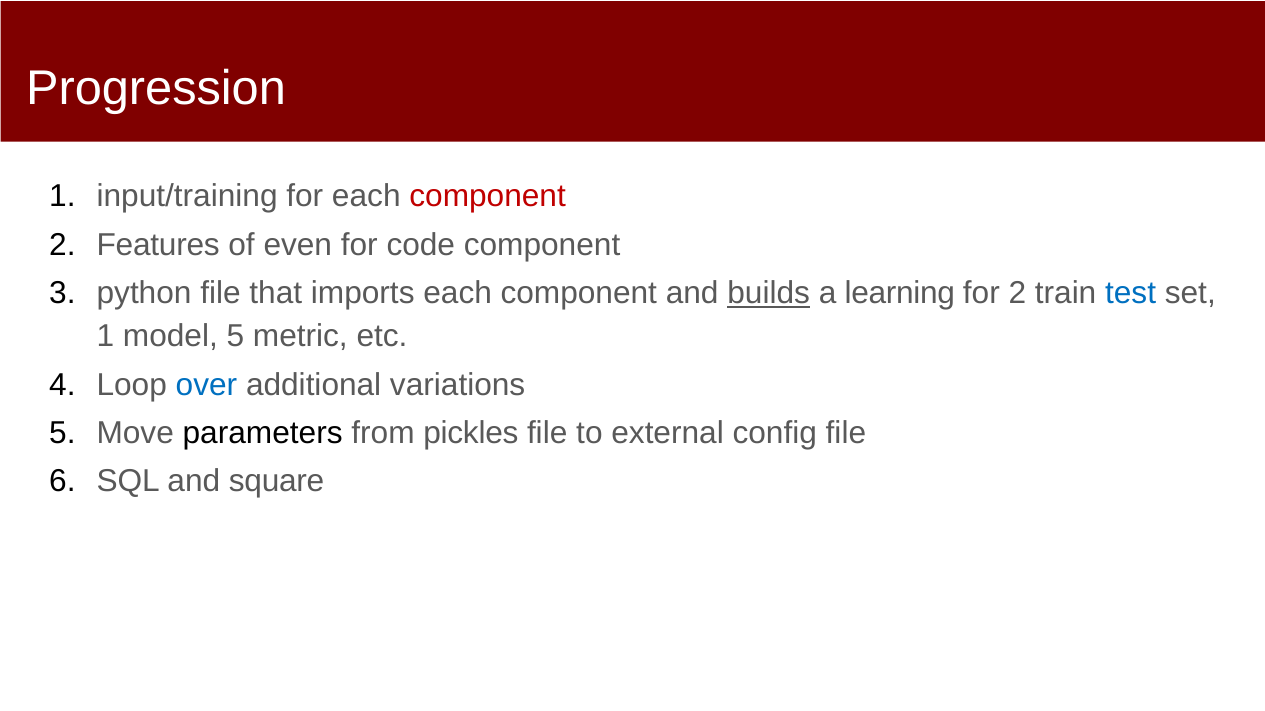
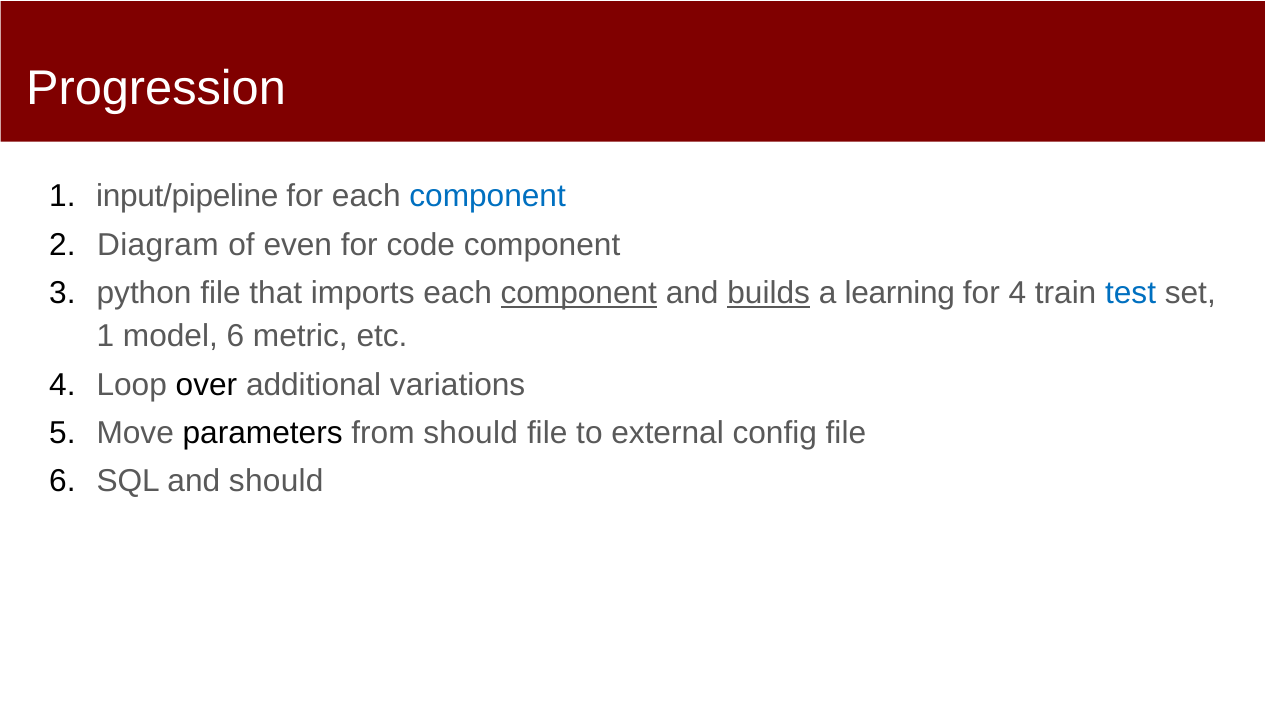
input/training: input/training -> input/pipeline (187, 196)
component colour: red -> blue (488, 196)
Features: Features -> Diagram (158, 245)
component underline: none -> present (579, 293)
for 2: 2 -> 4 (1017, 293)
model 5: 5 -> 6 (235, 337)
over colour: blue -> black (206, 385)
from pickles: pickles -> should (471, 434)
and square: square -> should (276, 482)
